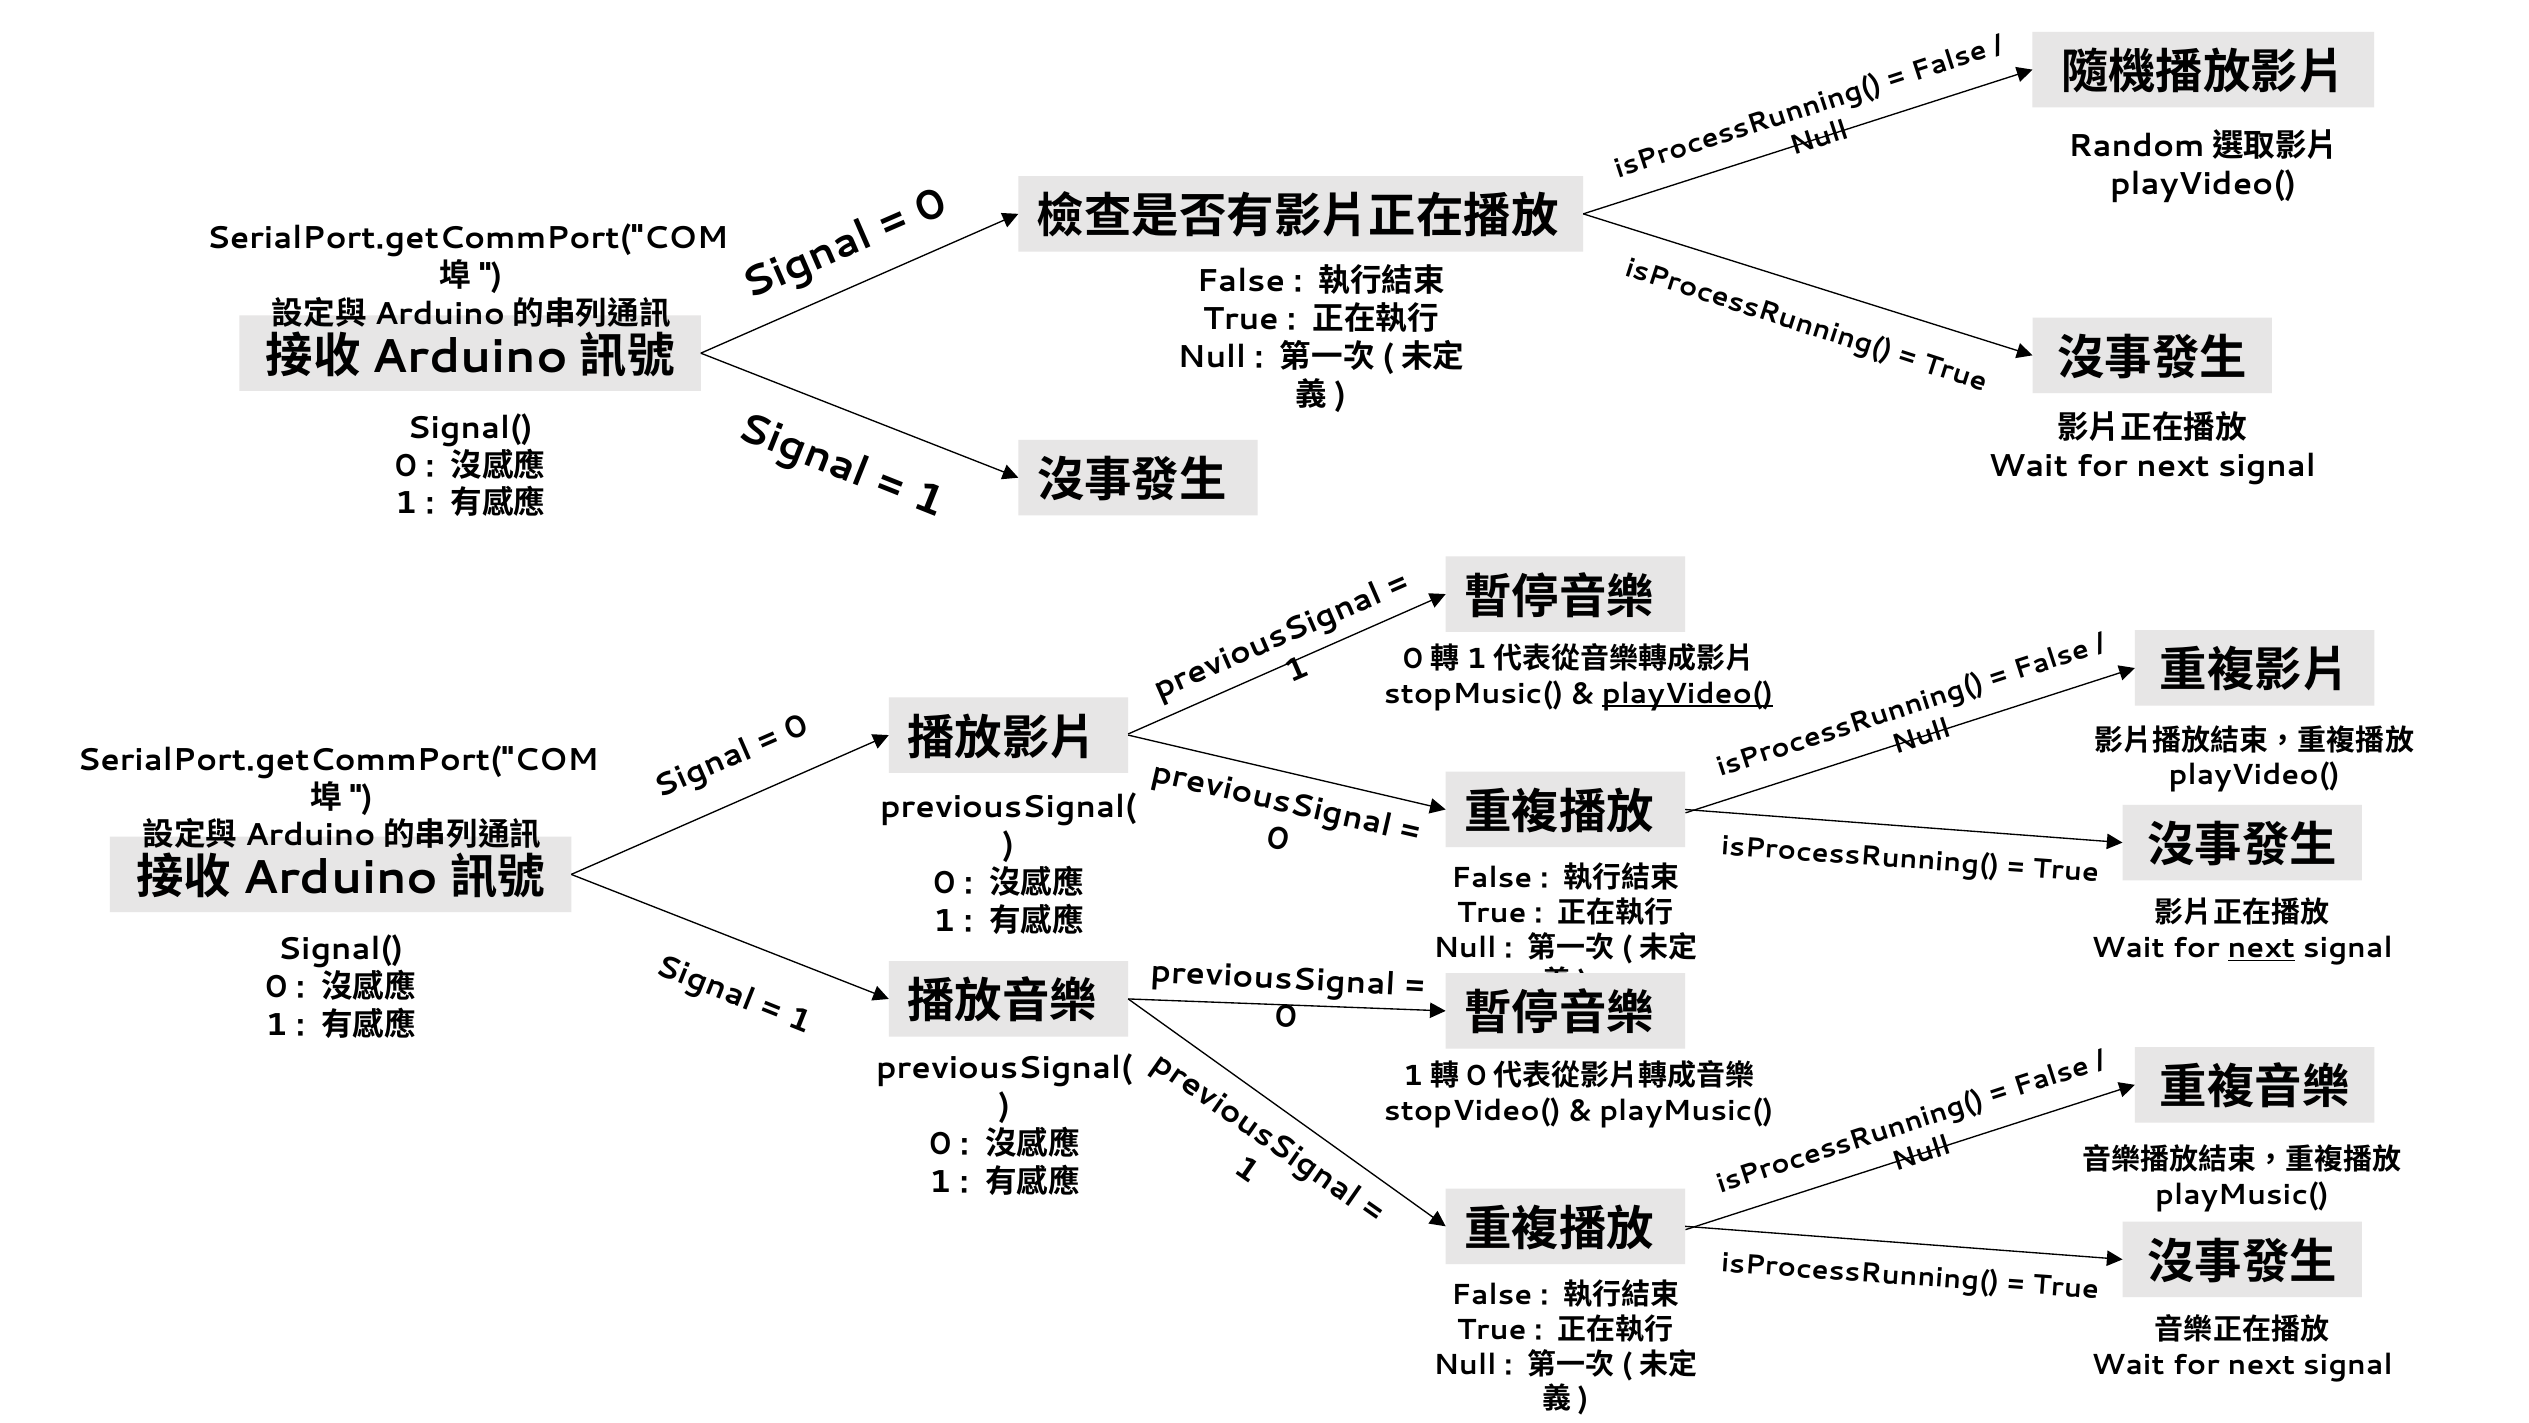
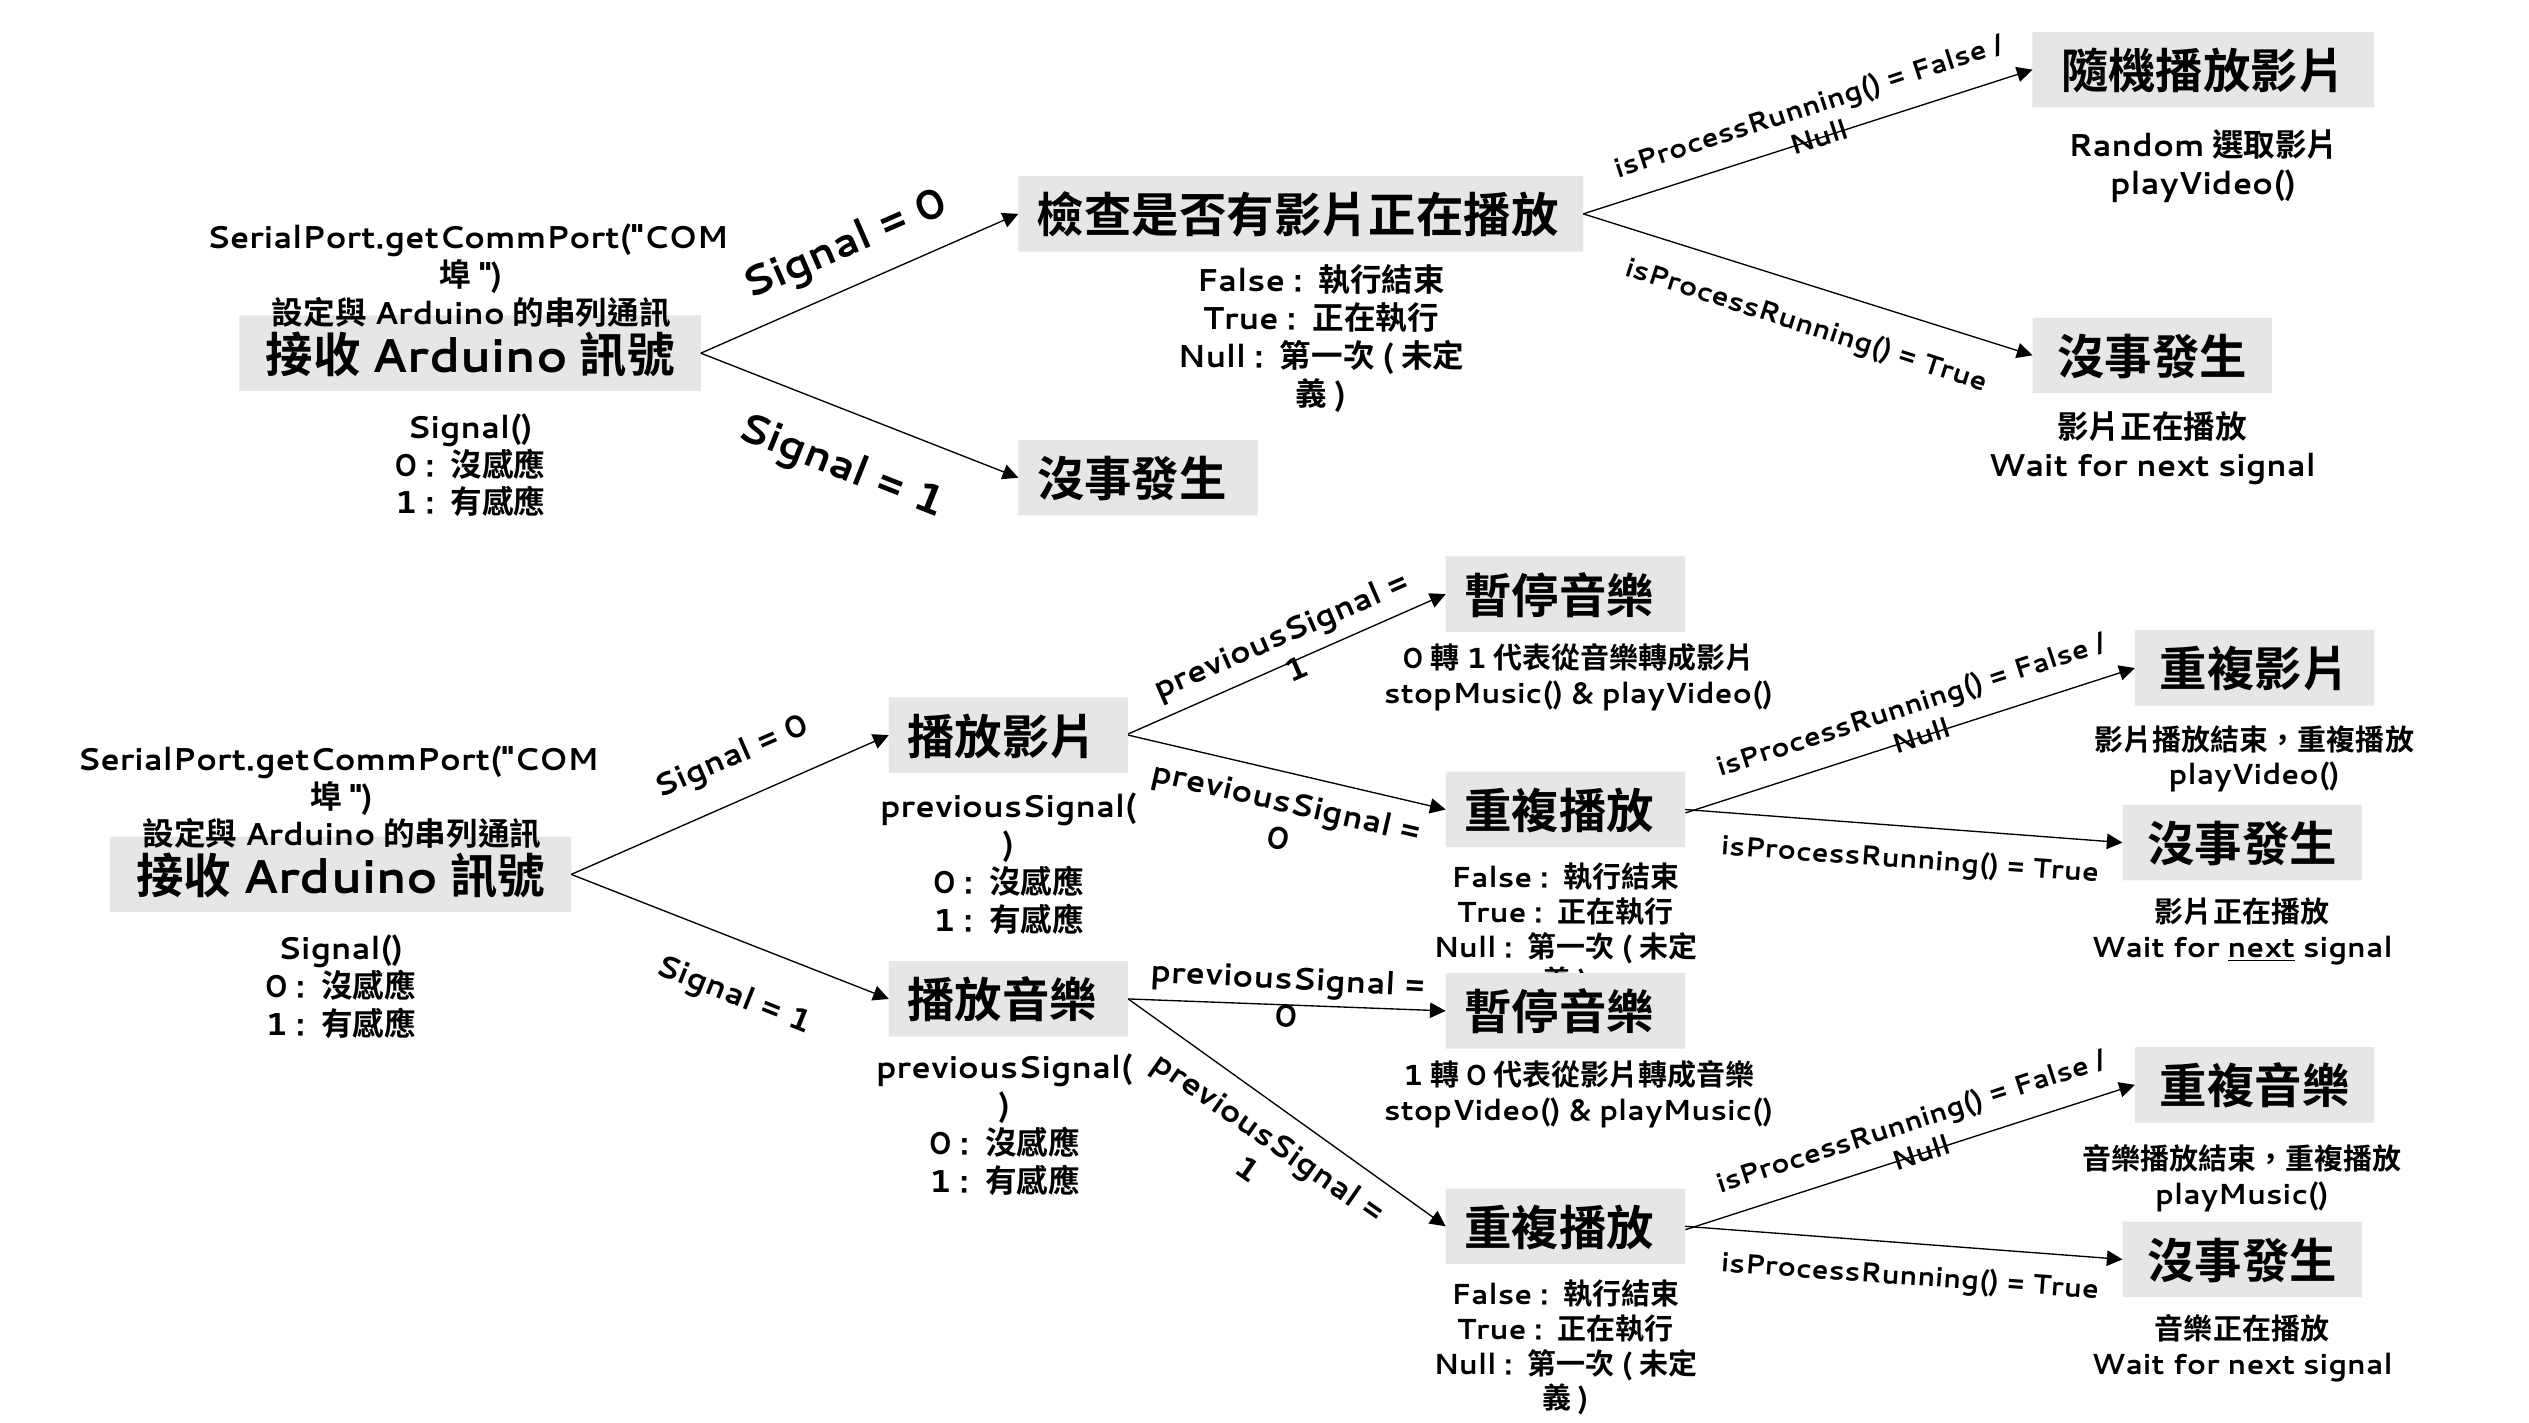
playVideo( underline: present -> none (1687, 694)
